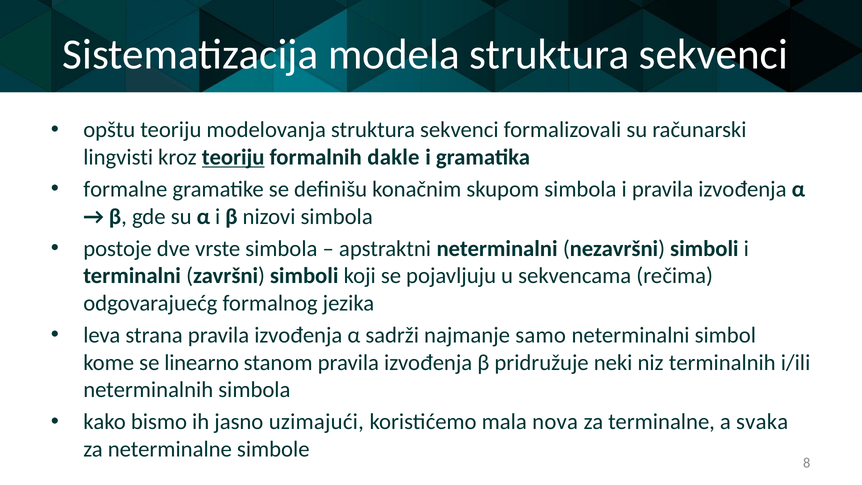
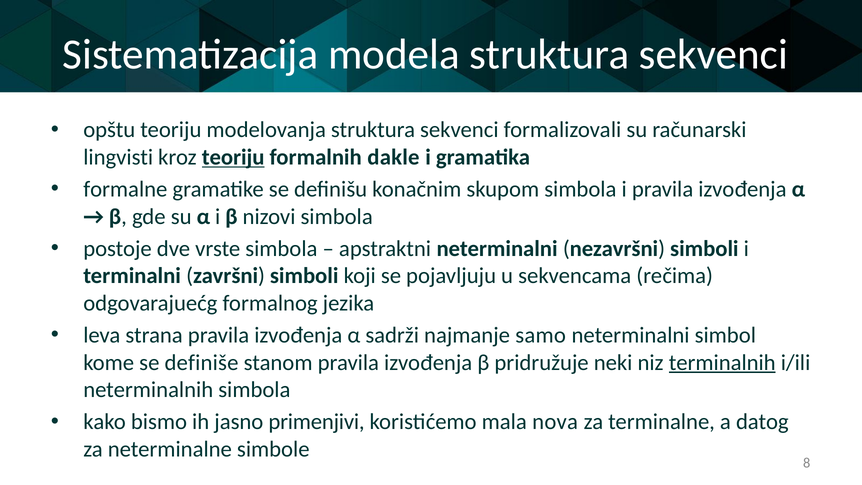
linearno: linearno -> definiše (201, 363)
terminalnih underline: none -> present (722, 363)
uzimajući: uzimajući -> primenjivi (317, 422)
svaka: svaka -> datog (762, 422)
